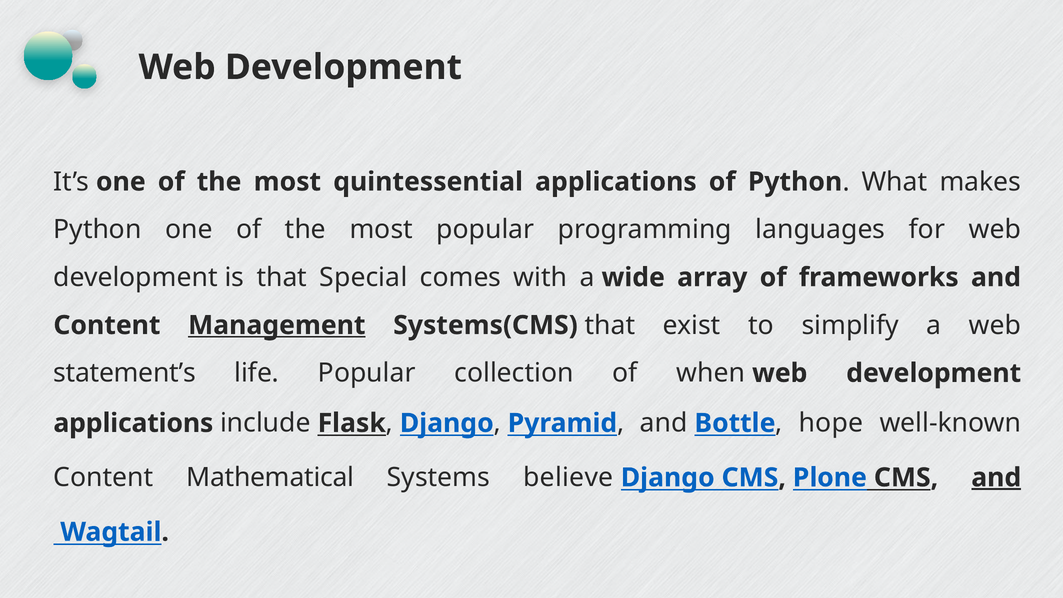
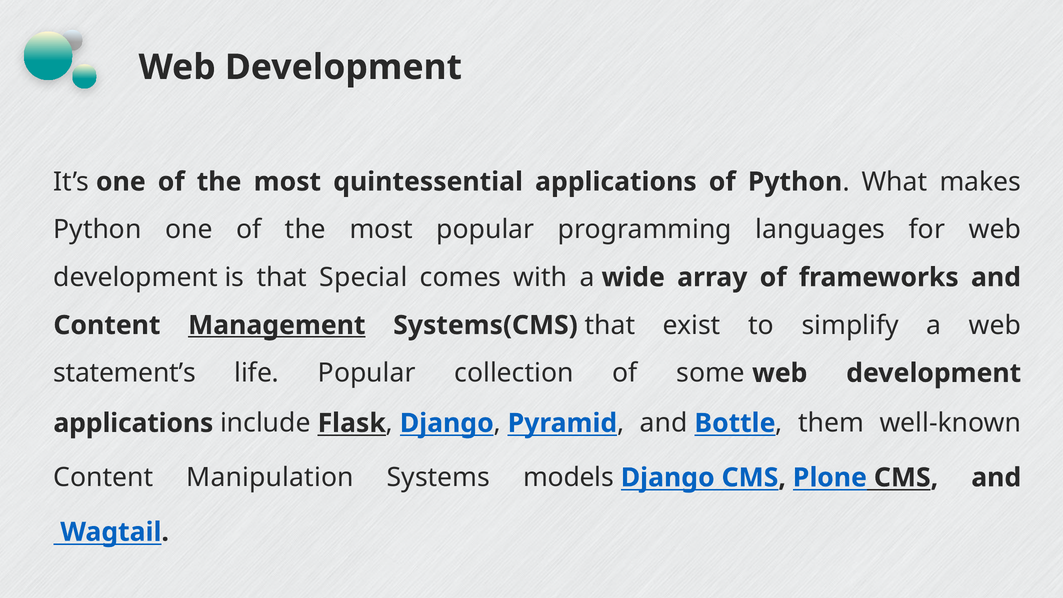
when: when -> some (711, 373)
hope: hope -> them (831, 423)
Mathematical: Mathematical -> Manipulation (270, 478)
believe: believe -> models (568, 478)
and underline: present -> none (996, 478)
